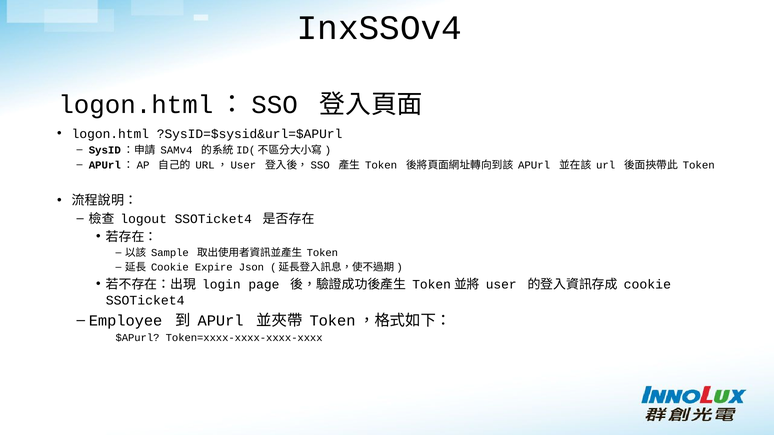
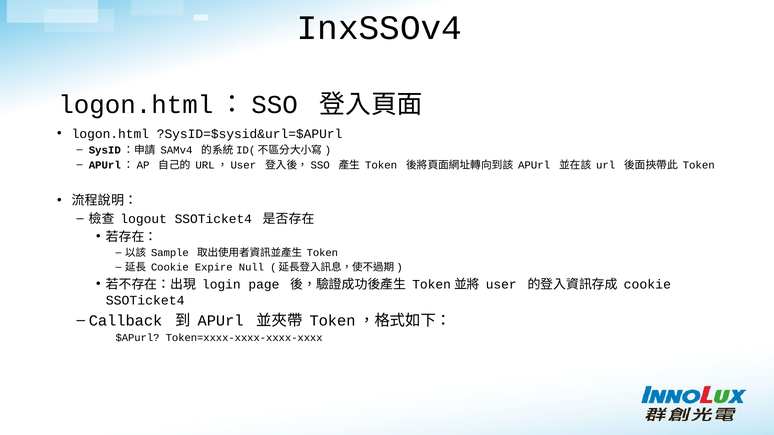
Json: Json -> Null (251, 268)
Employee: Employee -> Callback (126, 321)
